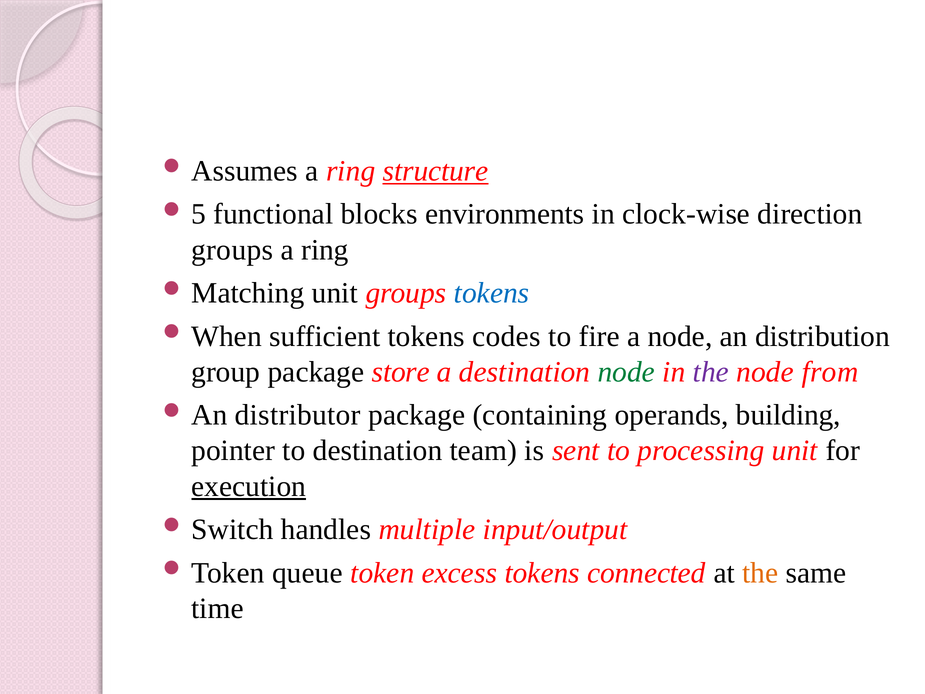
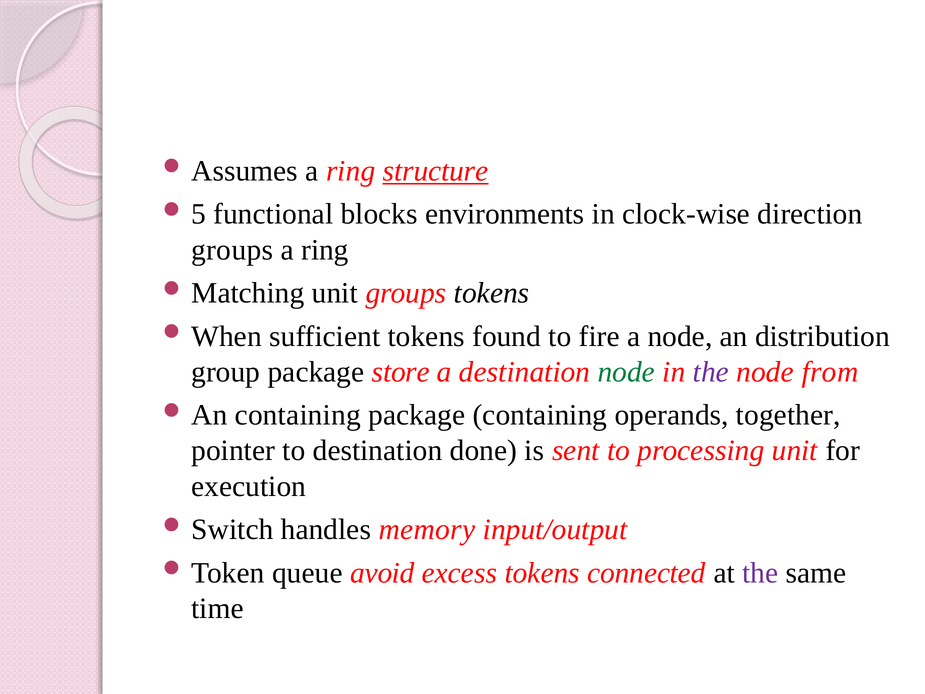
tokens colour: blue -> black (492, 293)
codes: codes -> found (507, 336)
distributor: distributor -> containing (298, 415)
building: building -> together (788, 415)
team: team -> done (483, 451)
execution underline: present -> none (249, 486)
multiple: multiple -> memory (427, 529)
token: token -> avoid (382, 573)
the colour: orange -> purple (760, 573)
